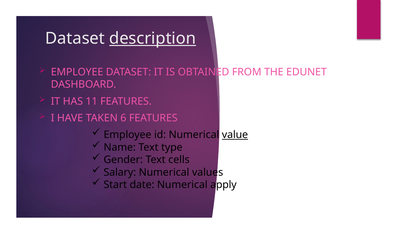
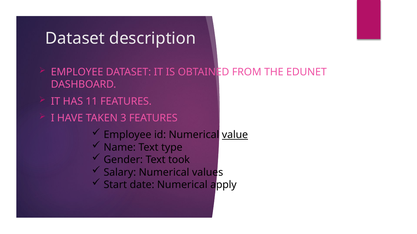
description underline: present -> none (153, 38)
6: 6 -> 3 (123, 118)
cells: cells -> took (179, 160)
